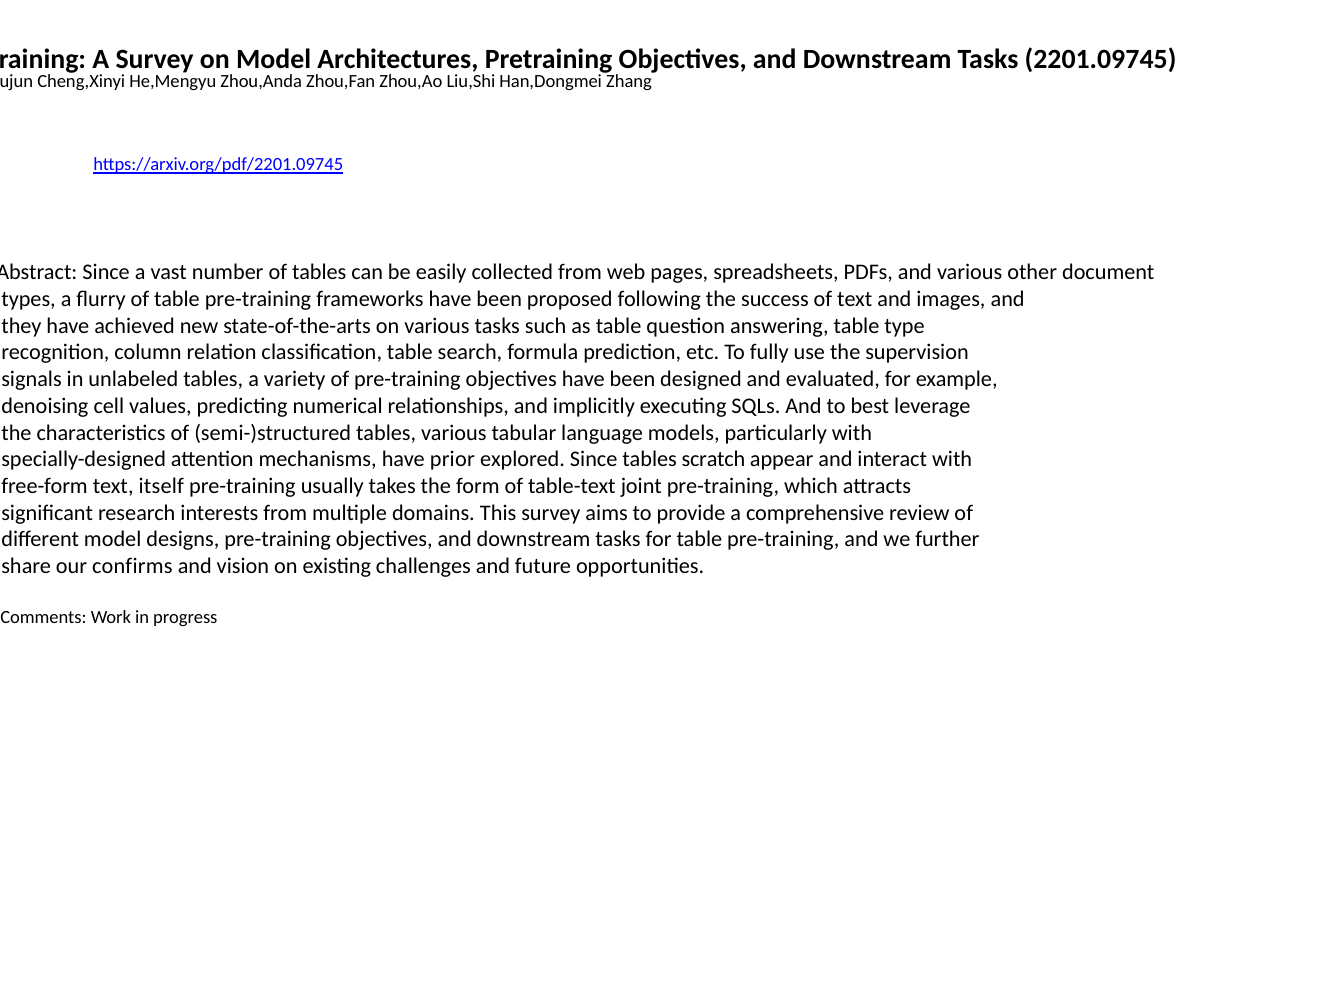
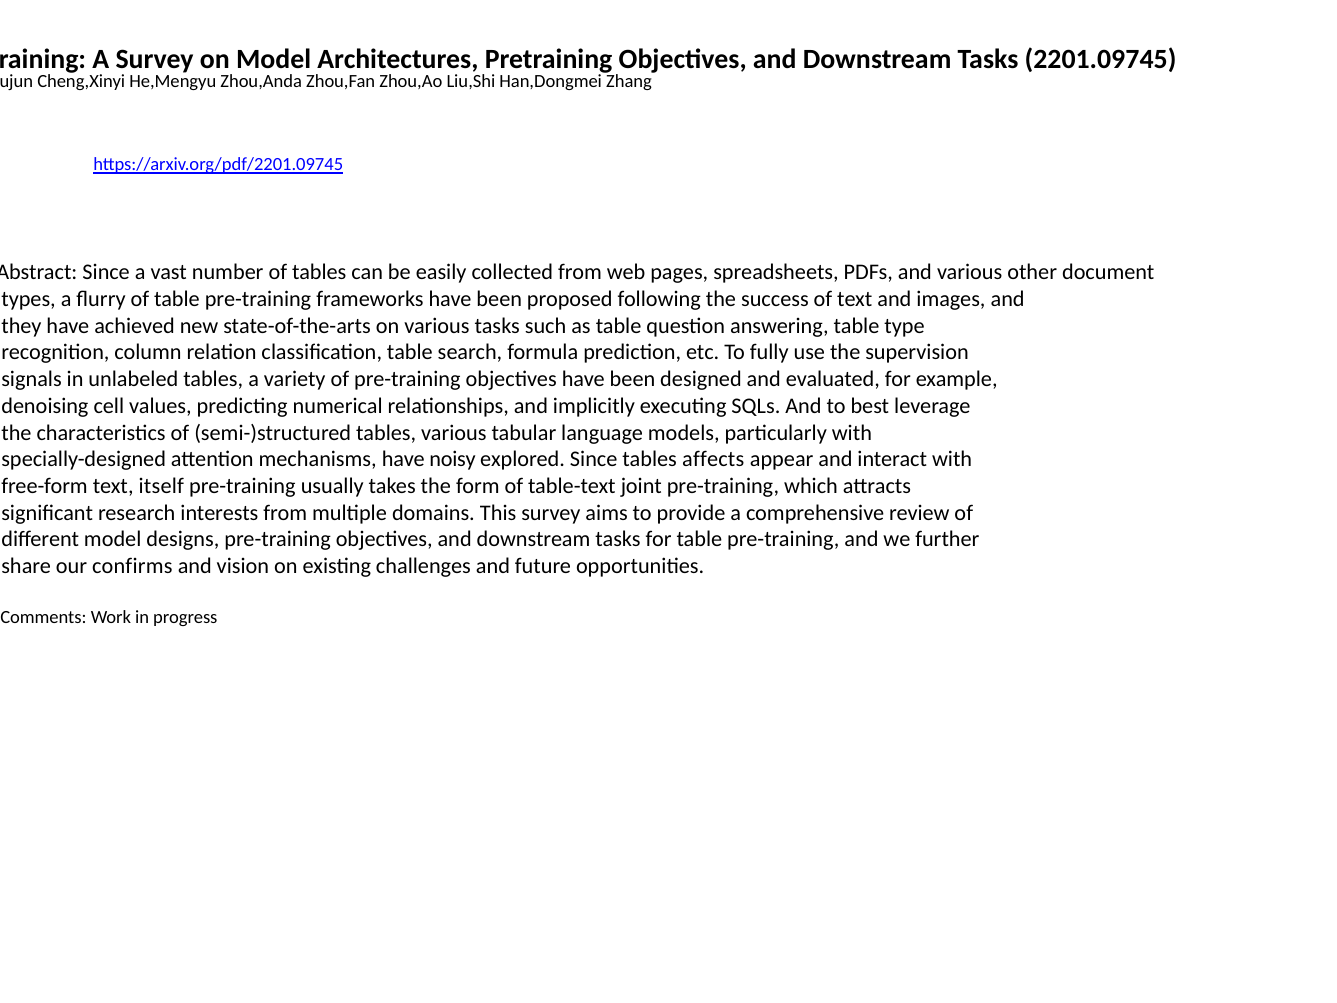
prior: prior -> noisy (453, 459)
scratch: scratch -> affects (713, 459)
